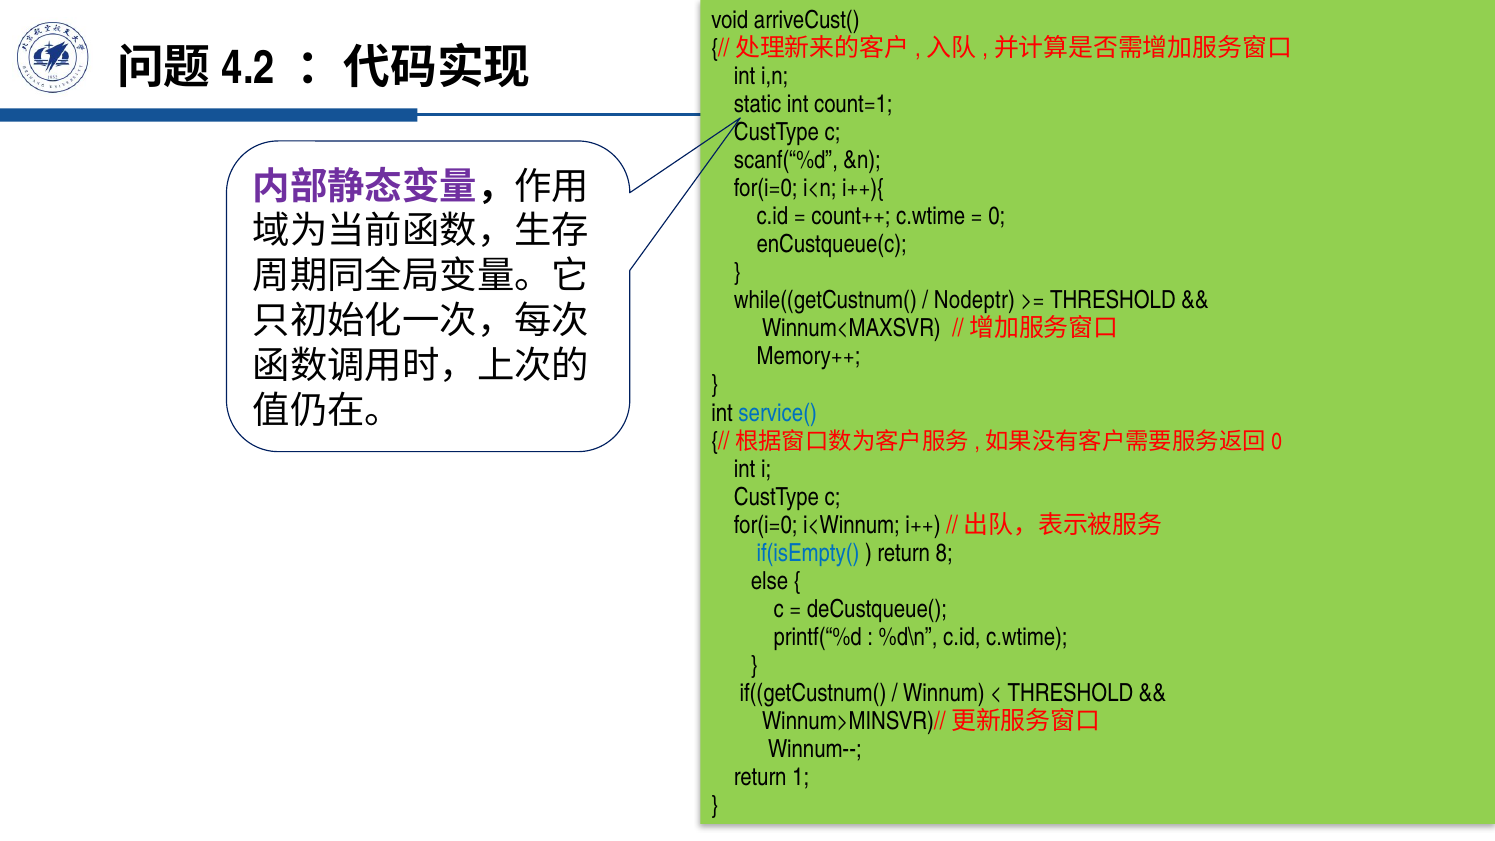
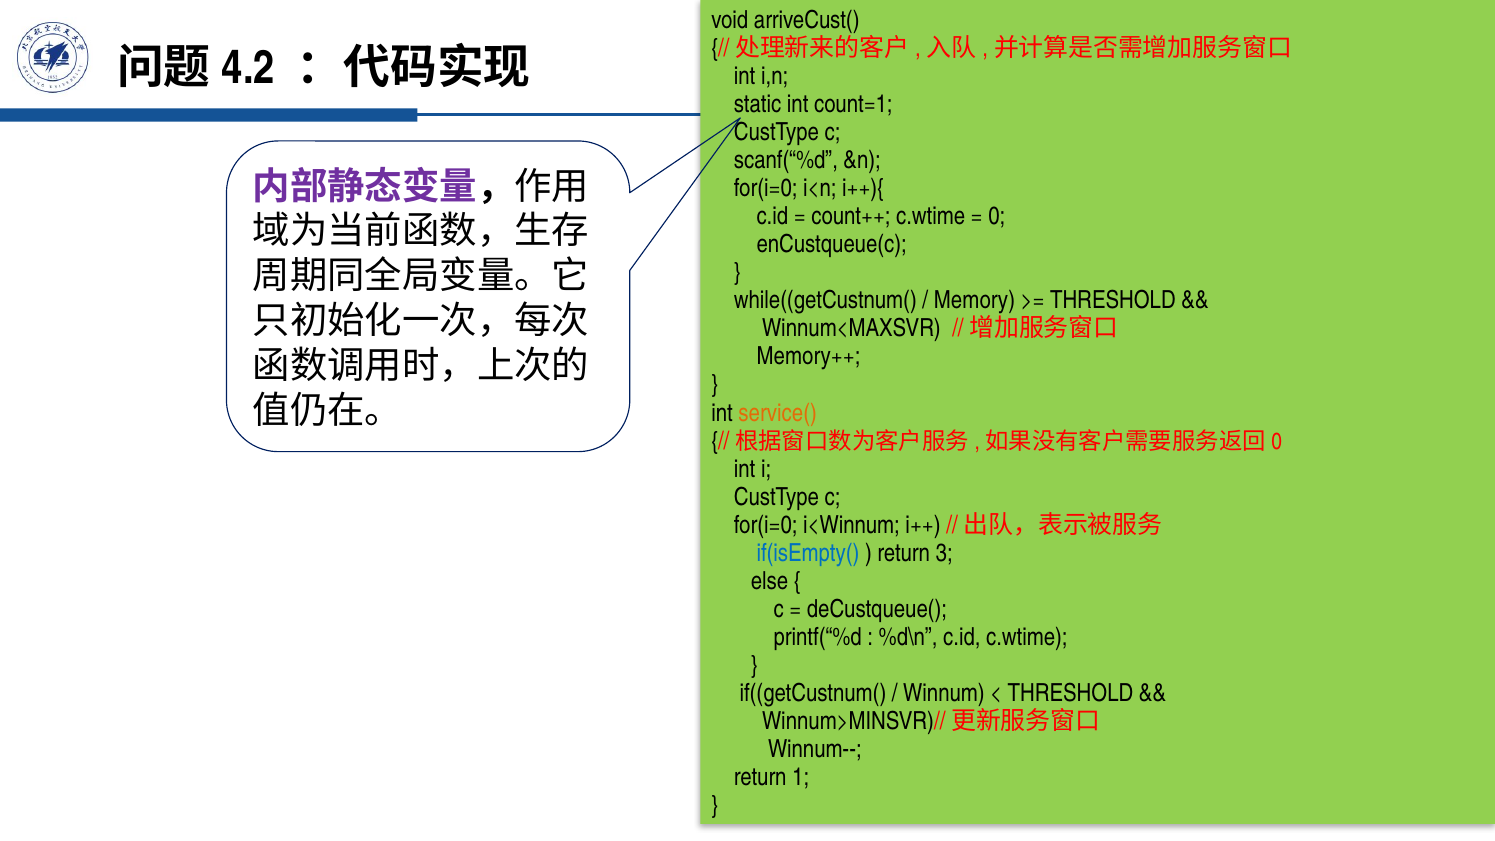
Nodeptr: Nodeptr -> Memory (974, 301)
service( colour: blue -> orange (778, 413)
8: 8 -> 3 (944, 553)
